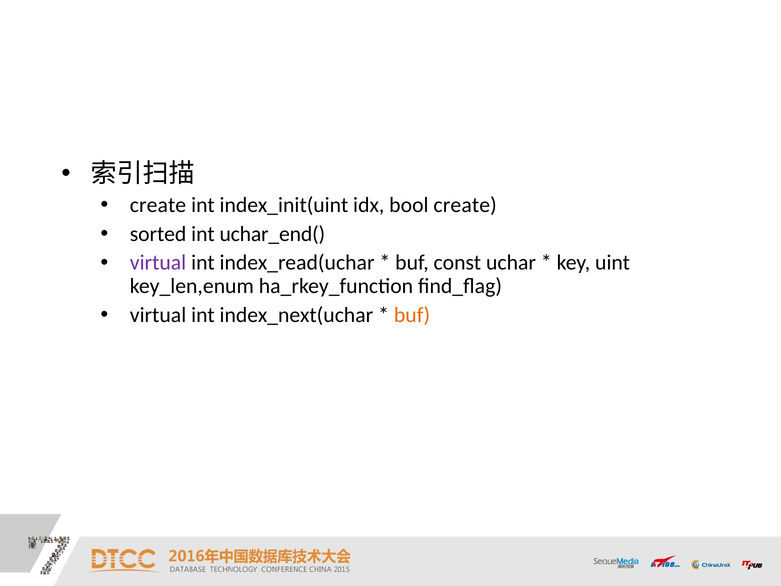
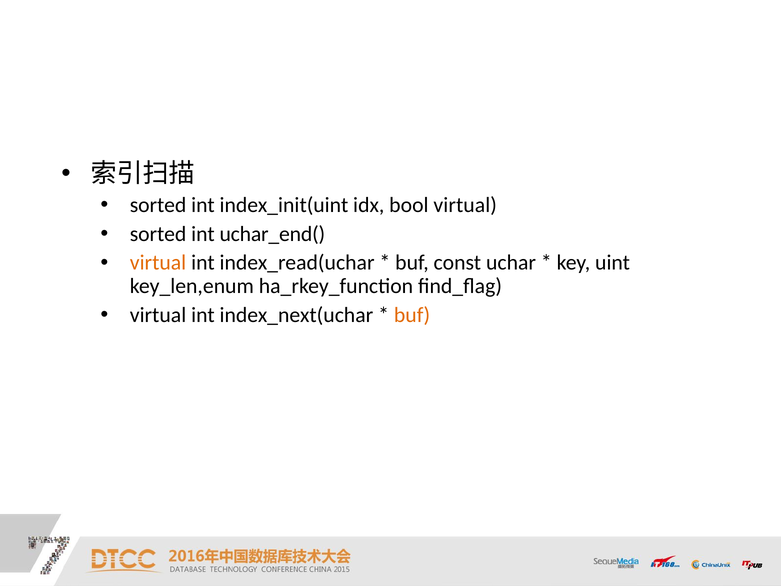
create: create -> sorted (158, 205)
bool create: create -> virtual (465, 205)
virtual colour: purple -> orange (158, 263)
